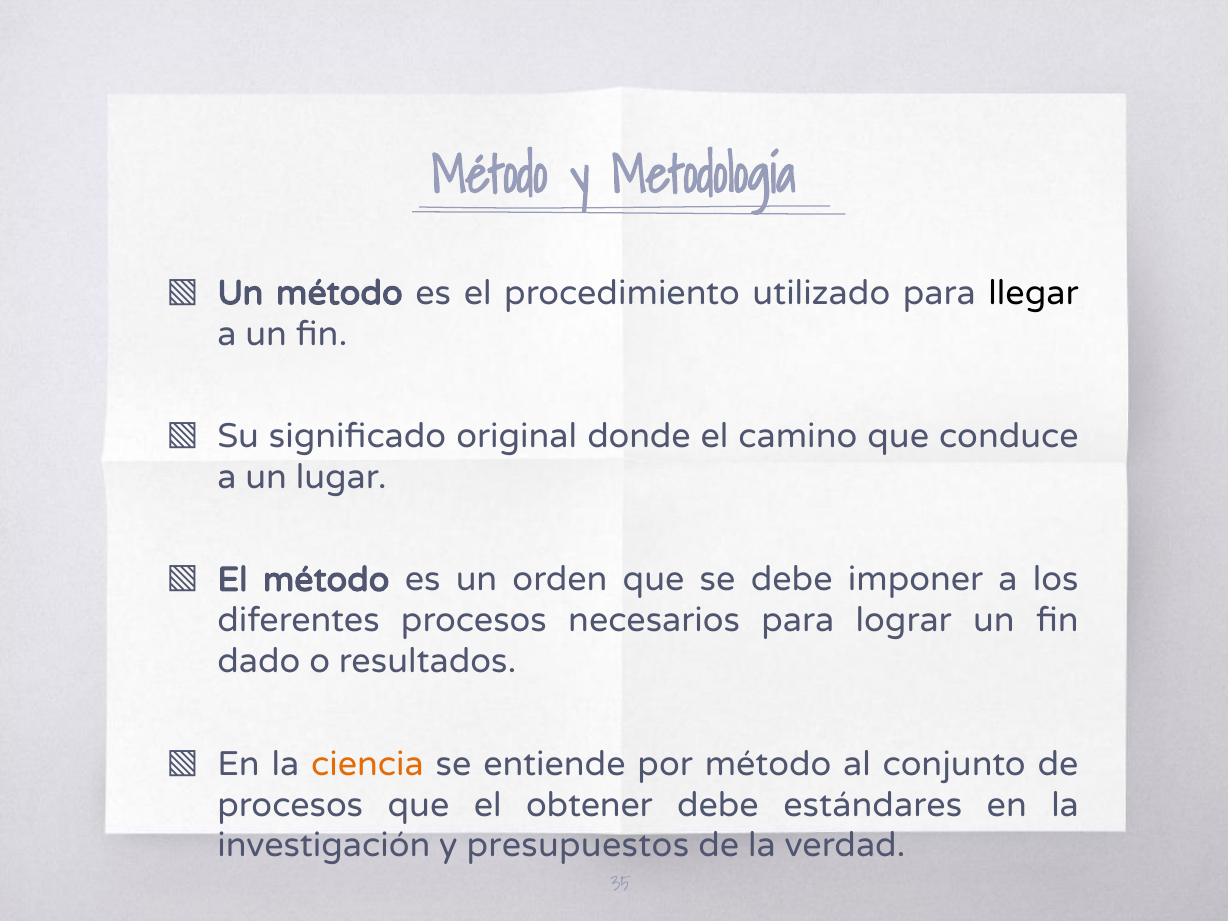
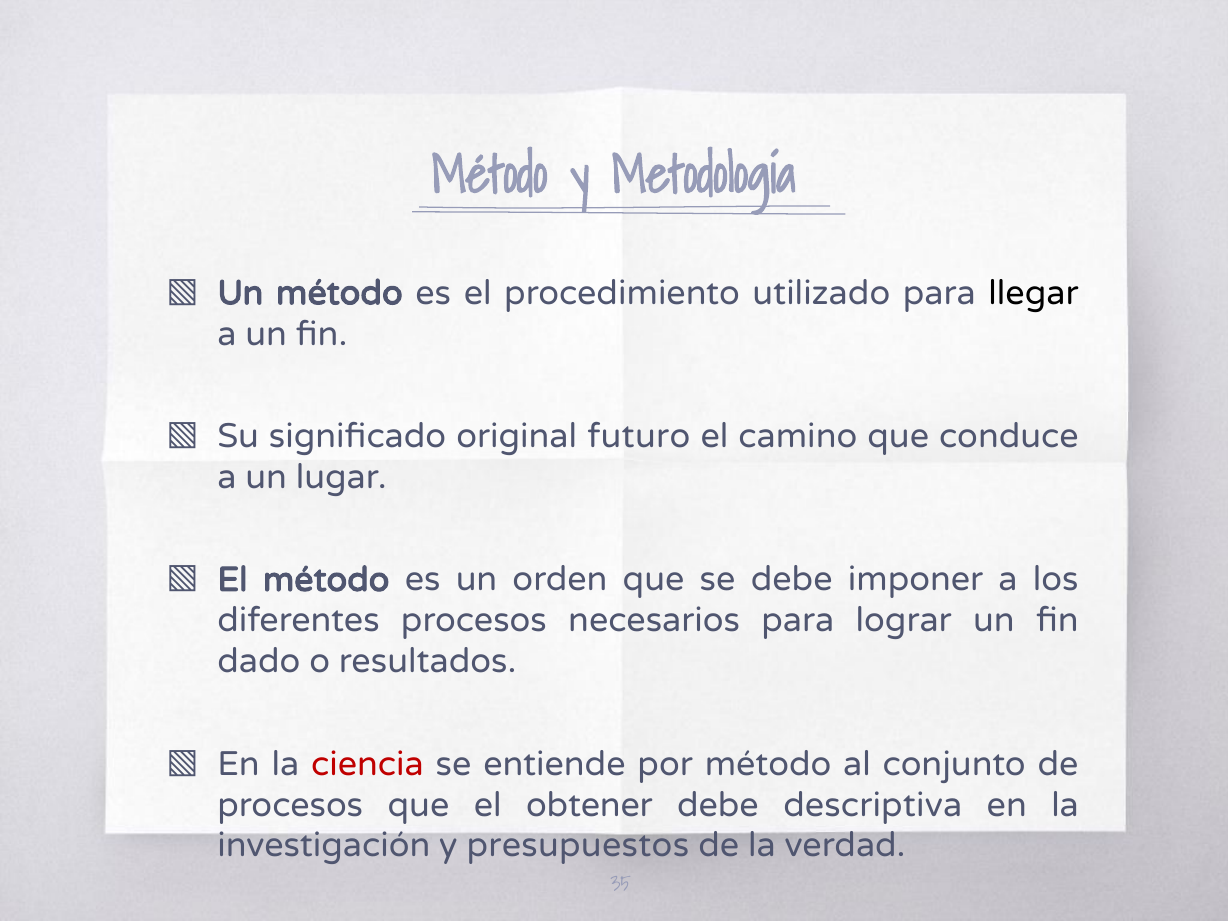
donde: donde -> futuro (639, 436)
ciencia colour: orange -> red (367, 764)
estándares: estándares -> descriptiva (873, 805)
